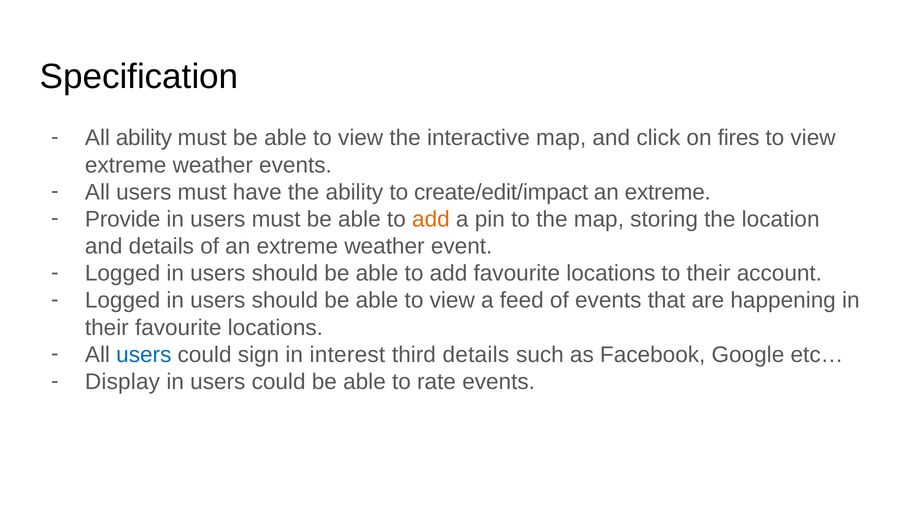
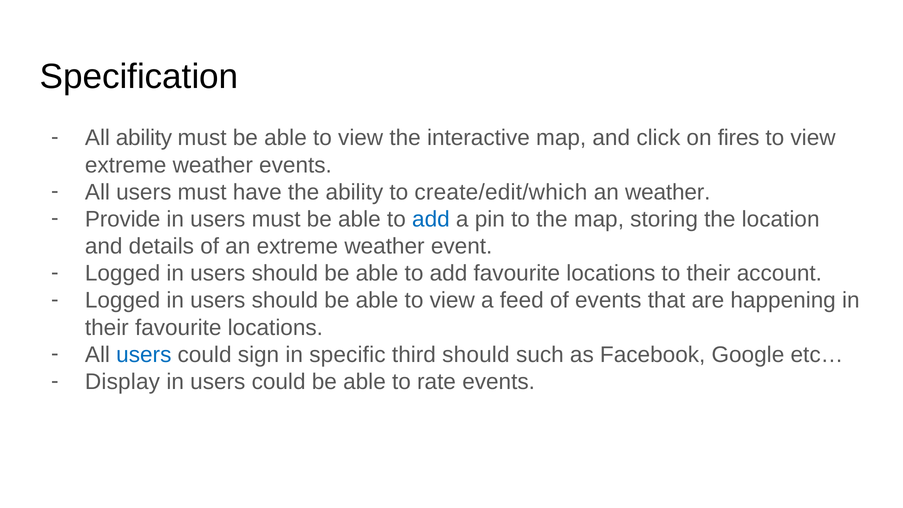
create/edit/impact: create/edit/impact -> create/edit/which (501, 192)
extreme: extreme -> weather (668, 192)
add colour: orange -> blue (431, 219)
interest: interest -> specific (347, 355)
third details: details -> should (476, 355)
